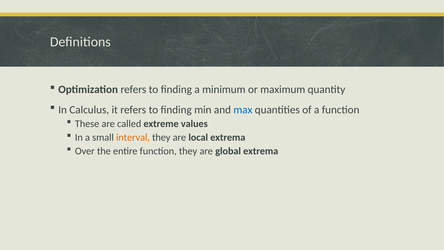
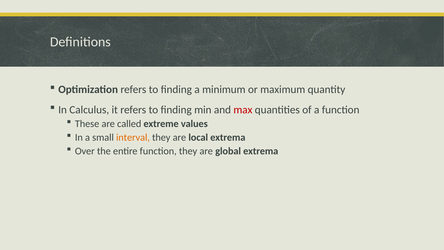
max colour: blue -> red (243, 110)
